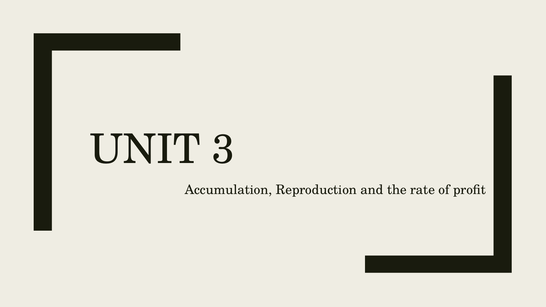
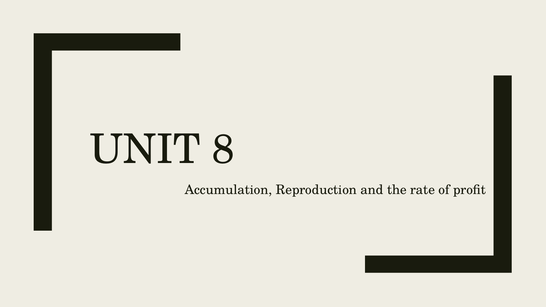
3: 3 -> 8 (223, 150)
